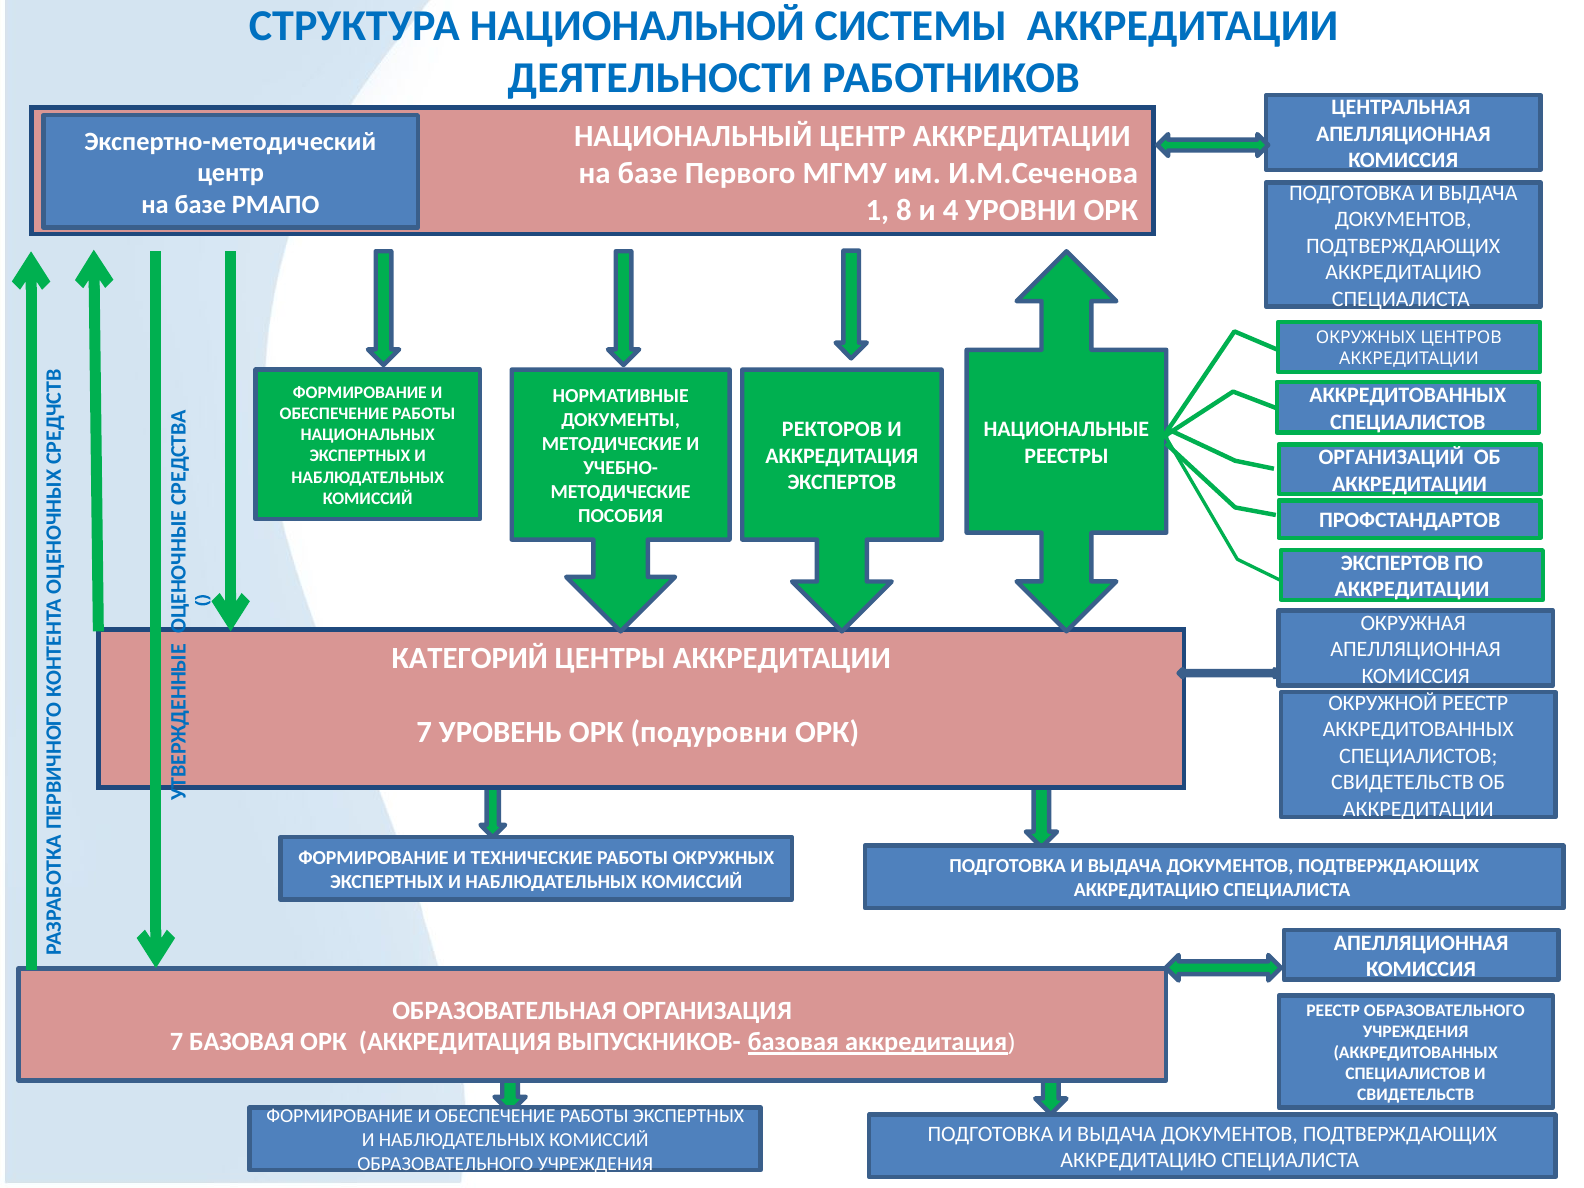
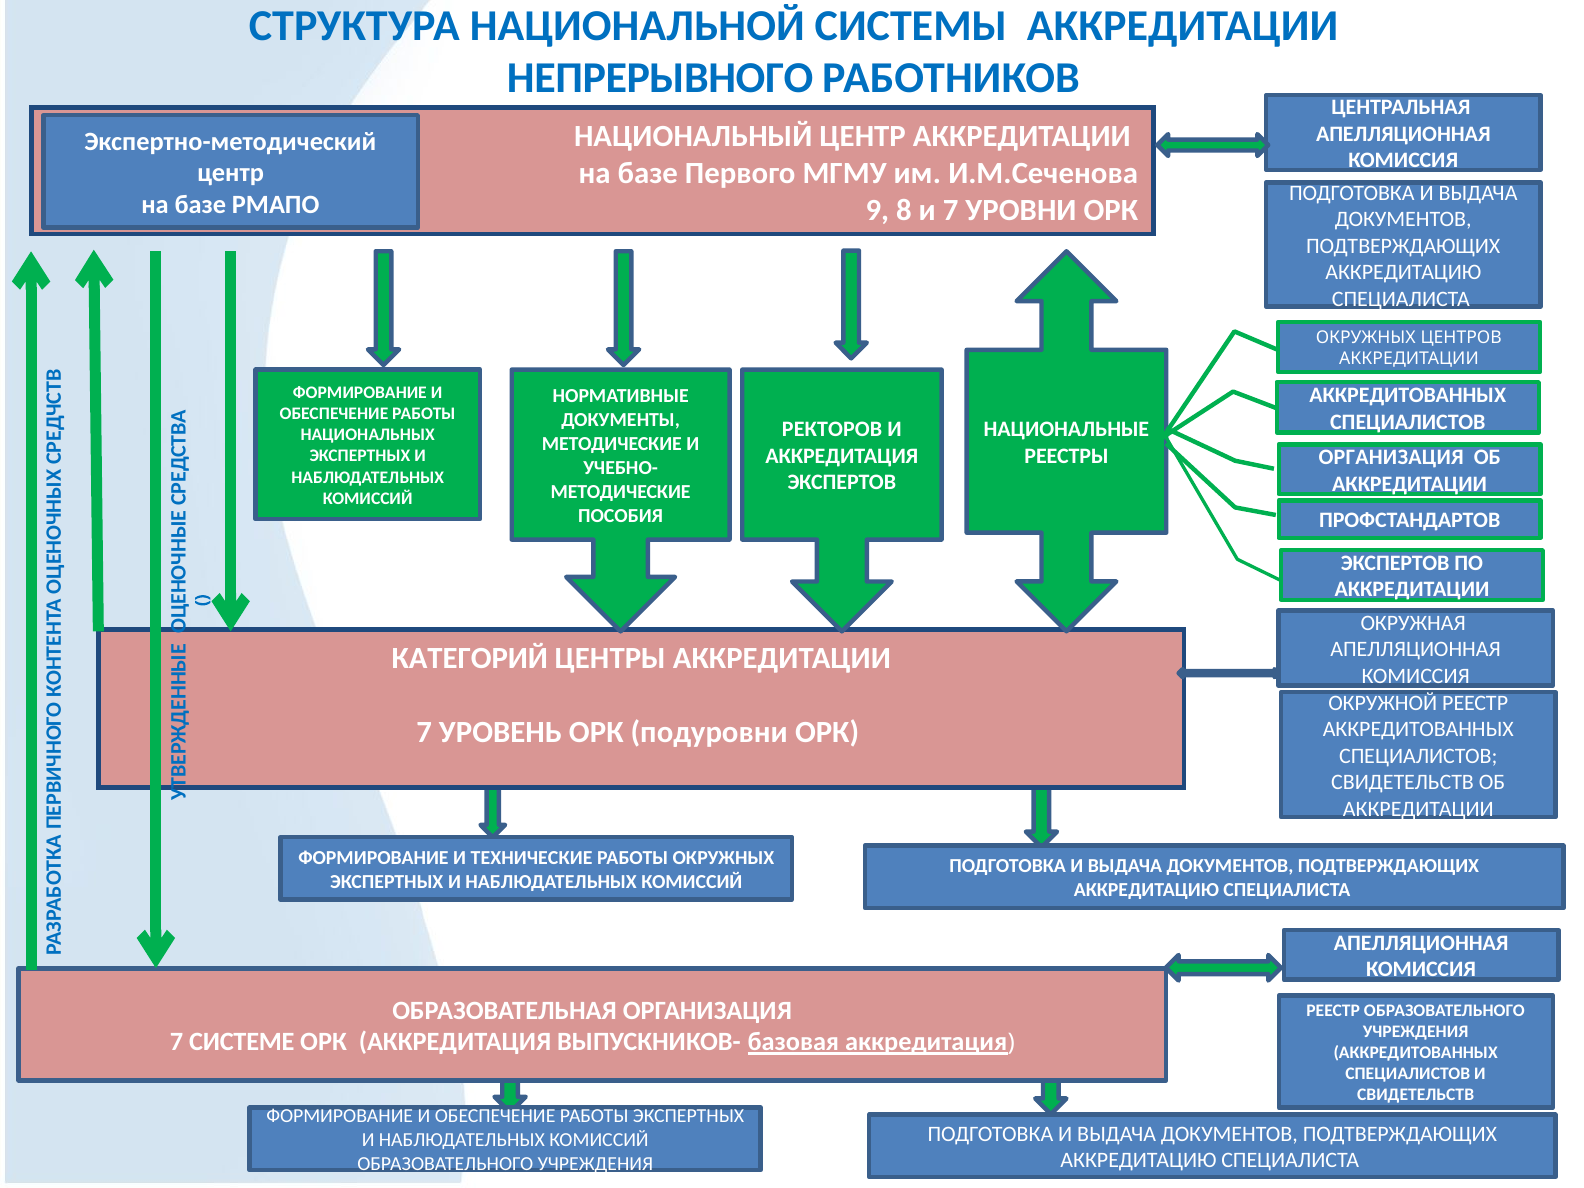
ДЕЯТЕЛЬНОСТИ: ДЕЯТЕЛЬНОСТИ -> НЕПРЕРЫВНОГО (660, 78)
1: 1 -> 9 (877, 210)
и 4: 4 -> 7 (951, 210)
ОРГАНИЗАЦИЙ: ОРГАНИЗАЦИЙ -> ОРГАНИЗАЦИЯ (1391, 458)
7 БАЗОВАЯ: БАЗОВАЯ -> СИСТЕМЕ (242, 1042)
